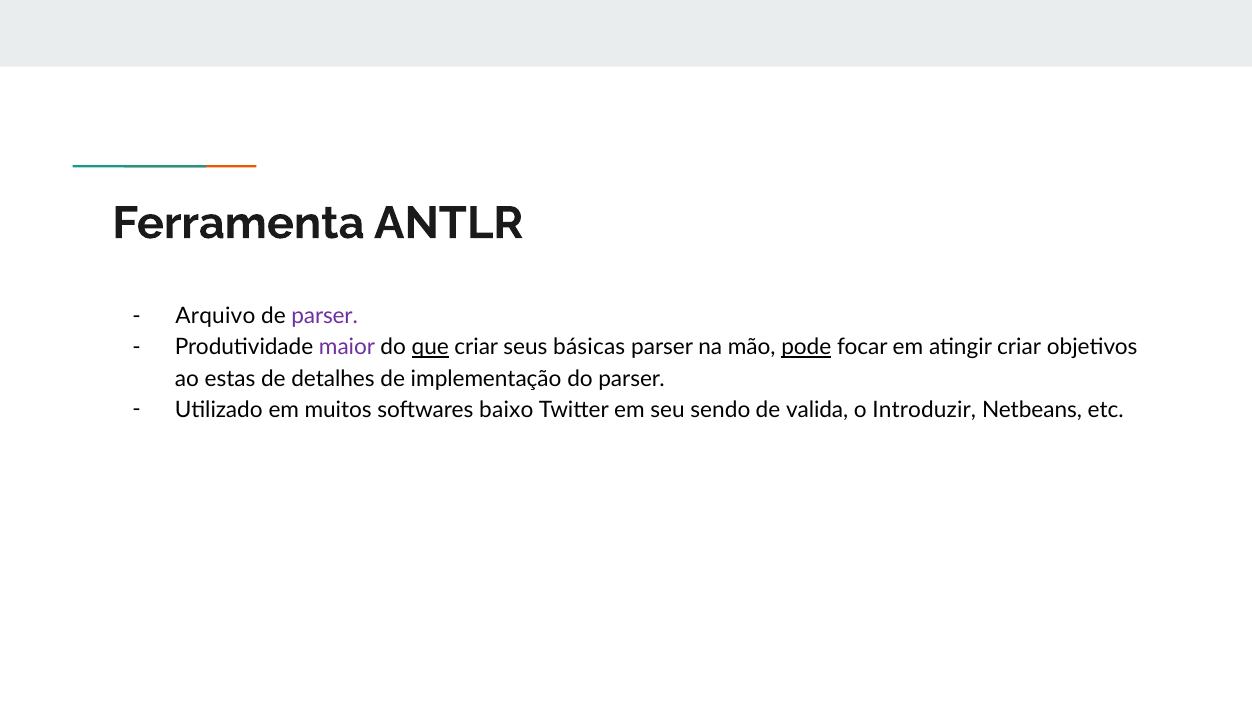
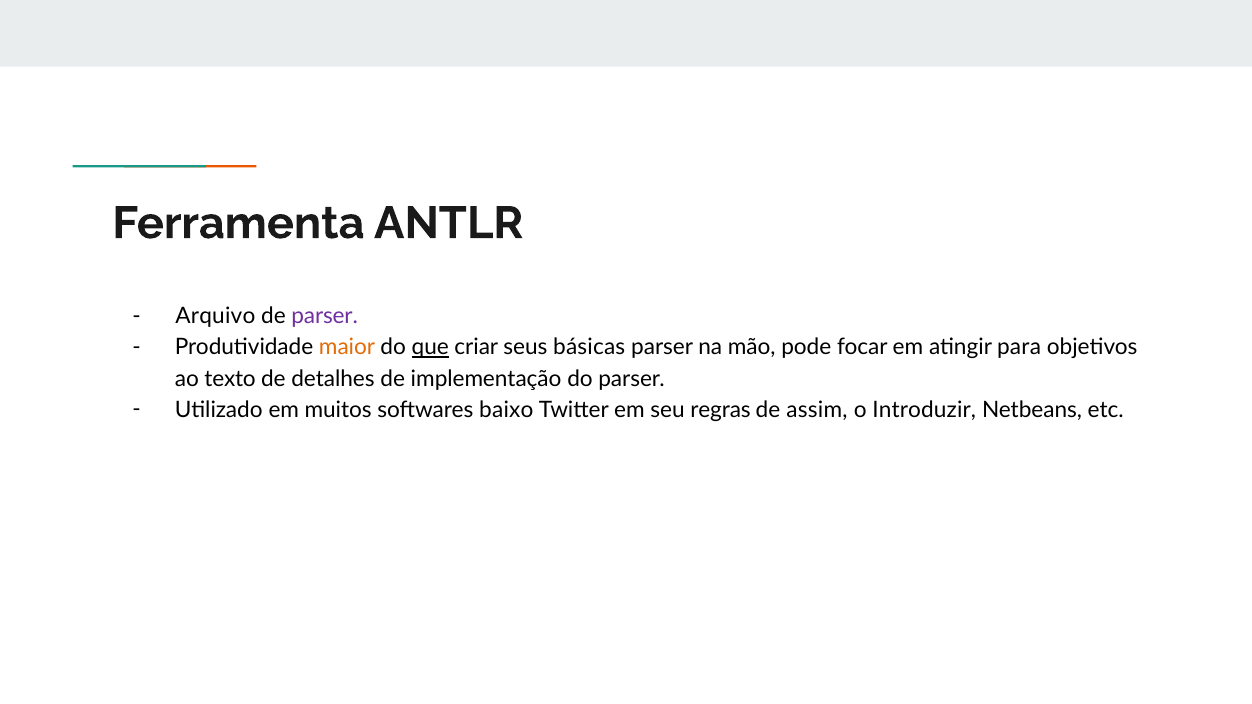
maior colour: purple -> orange (347, 348)
pode underline: present -> none (806, 348)
atingir criar: criar -> para (1019, 348)
estas: estas -> texto (230, 379)
sendo: sendo -> regras (721, 410)
valida: valida -> assim (817, 410)
